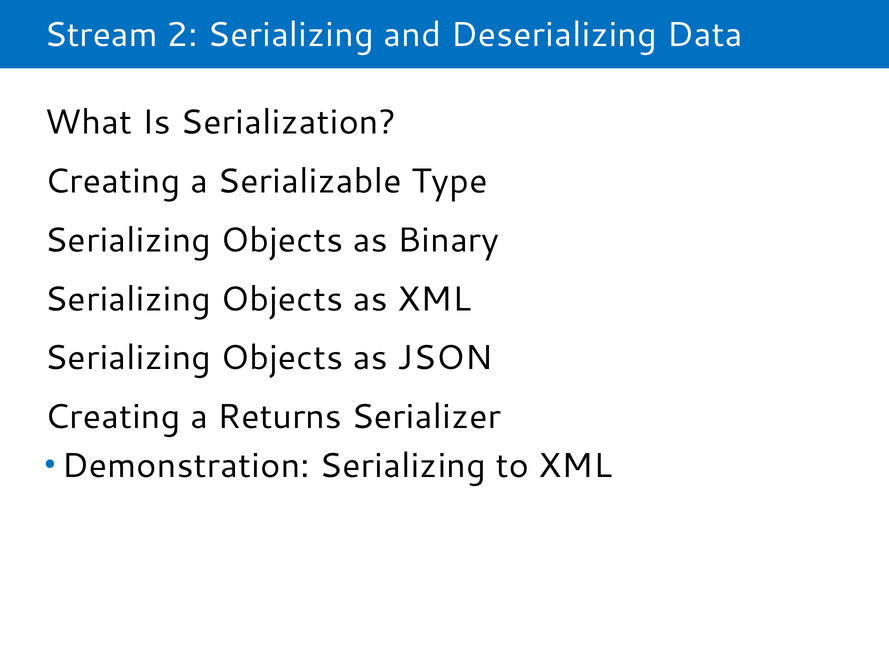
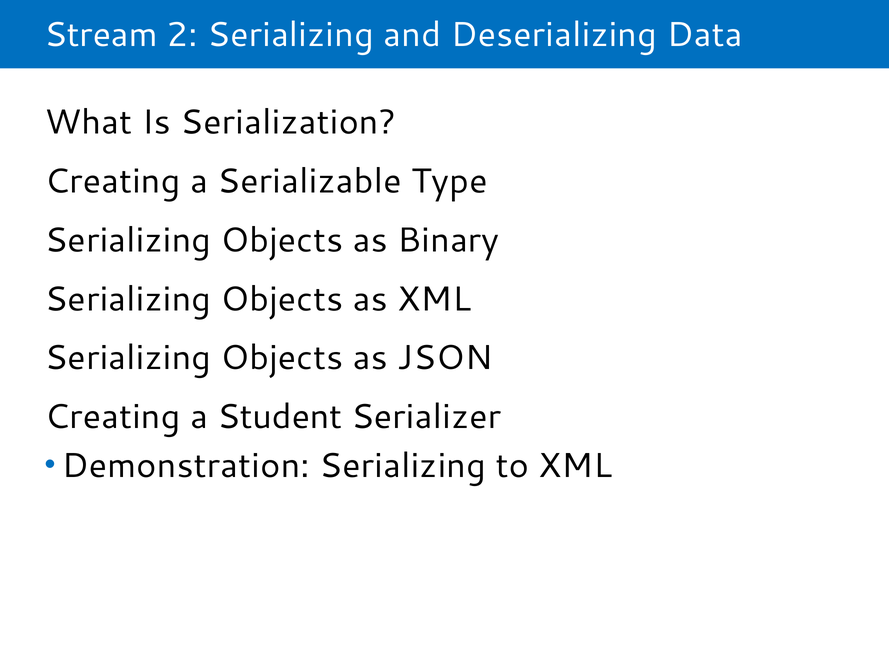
Returns: Returns -> Student (280, 418)
